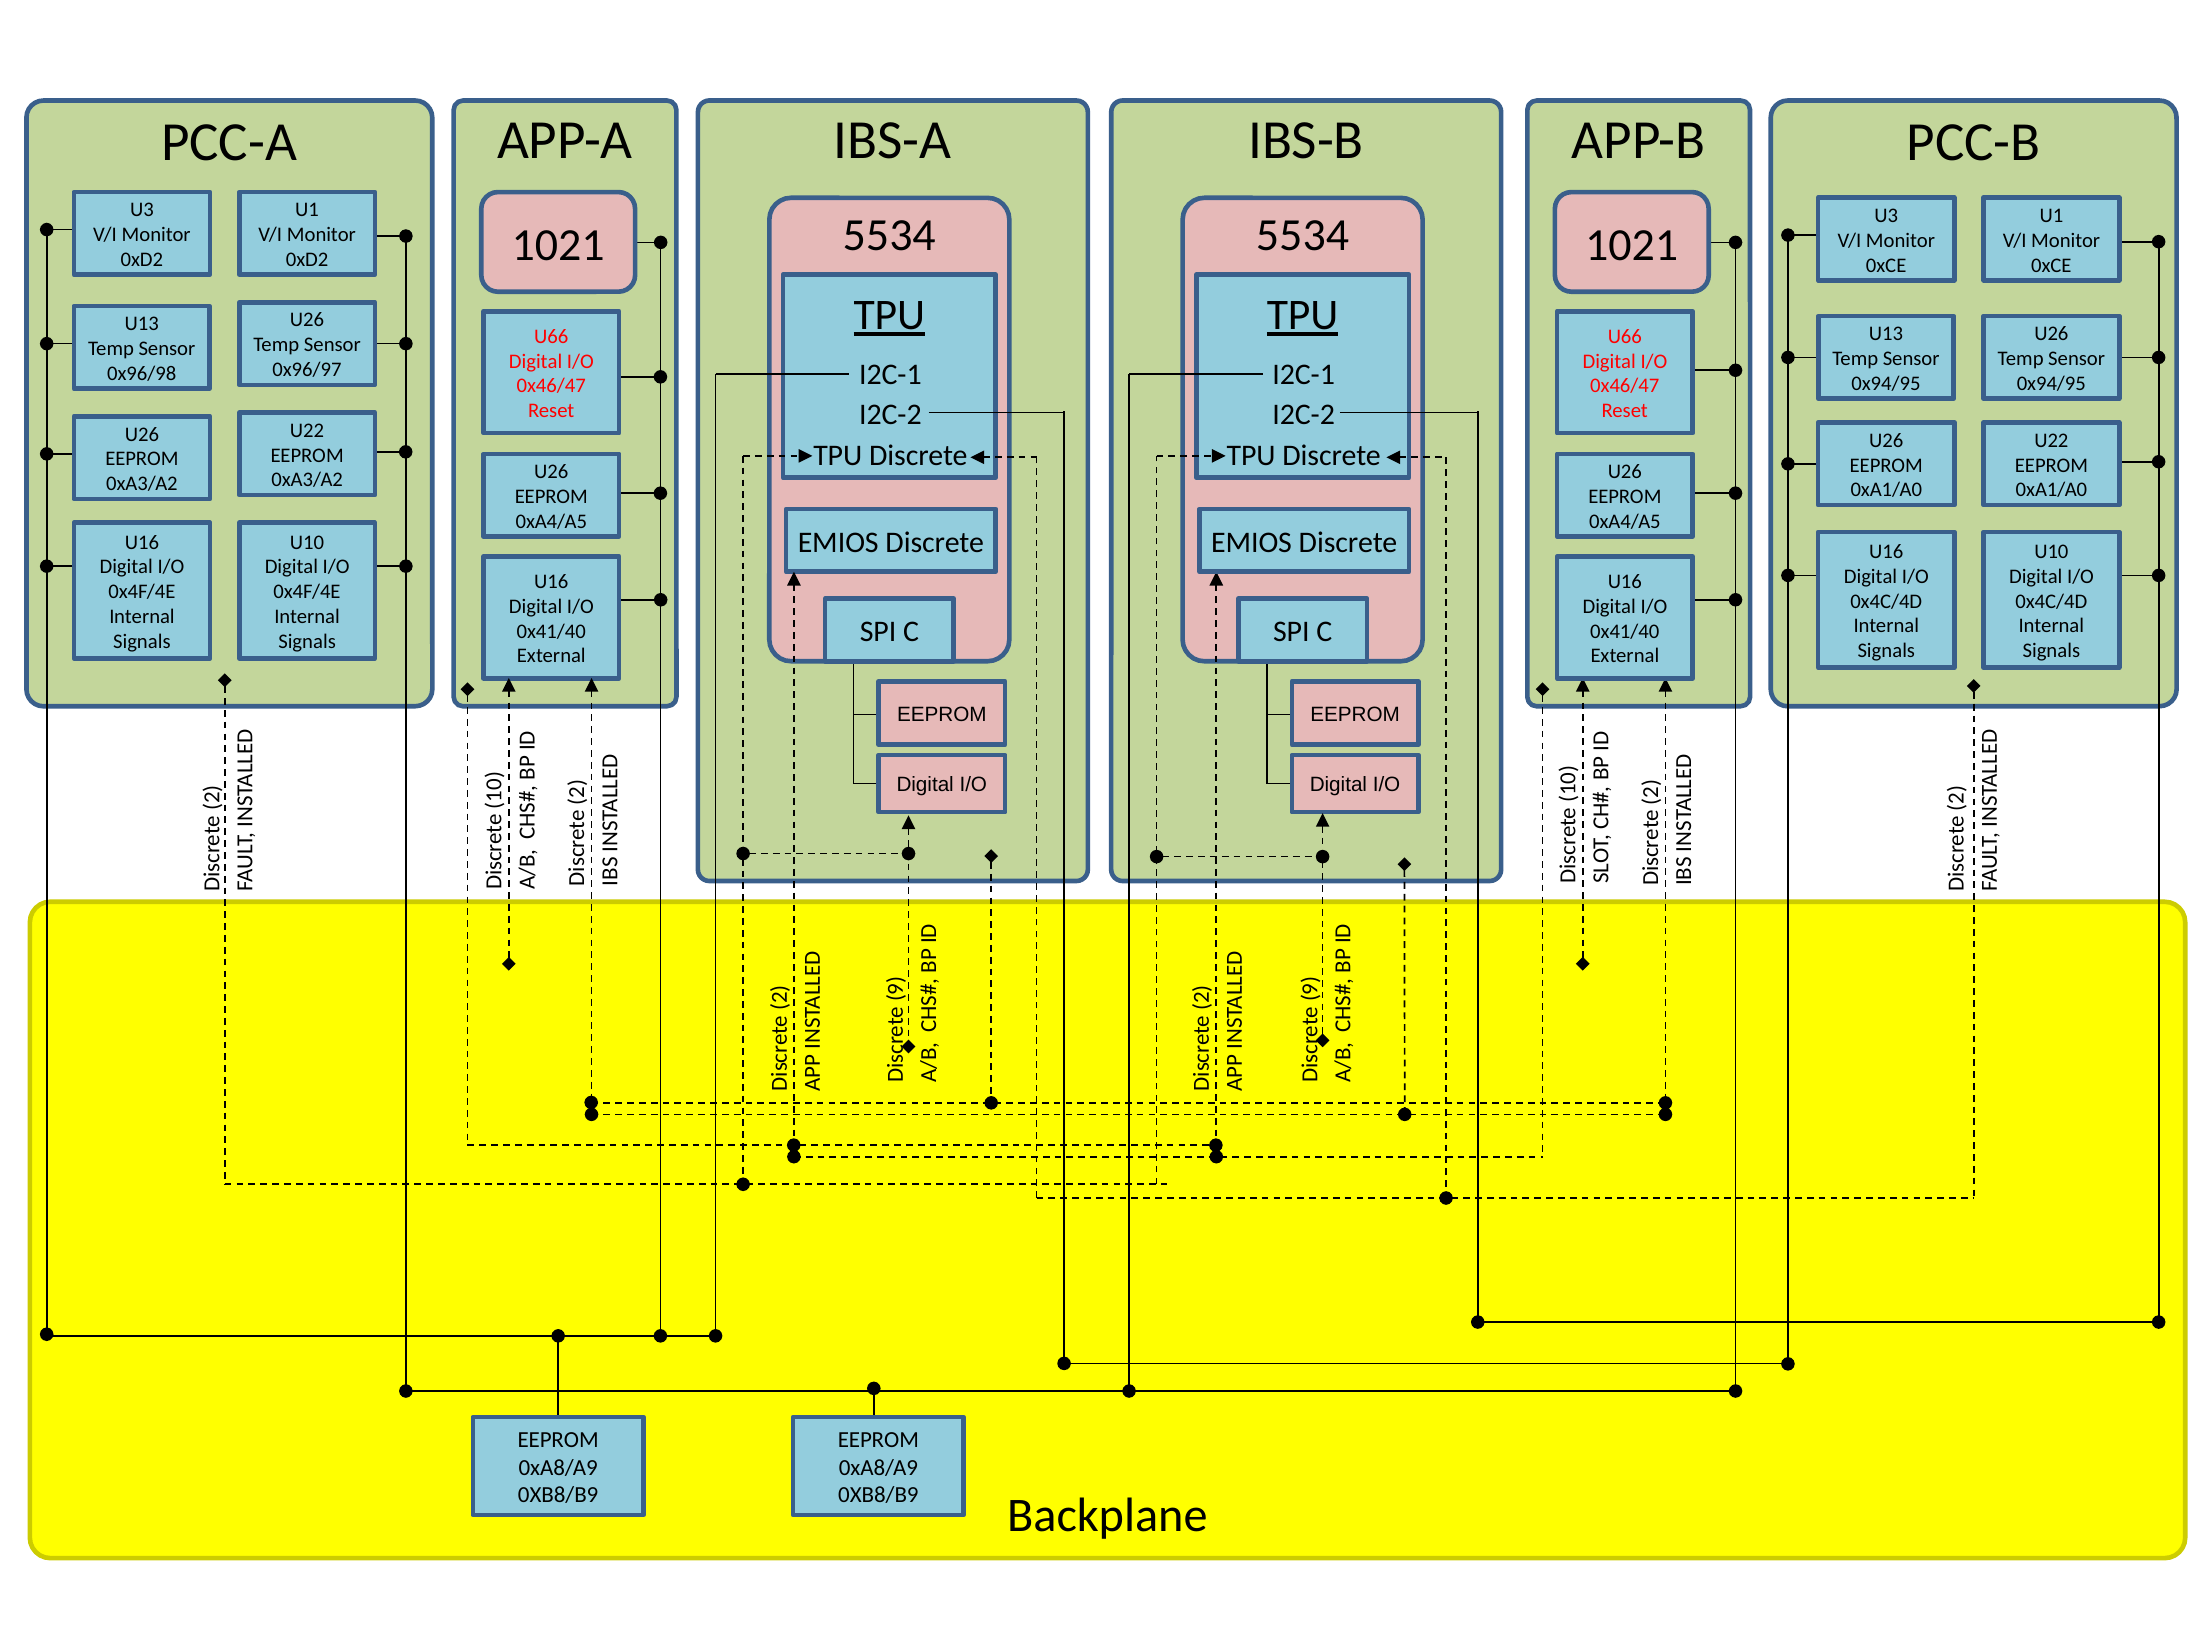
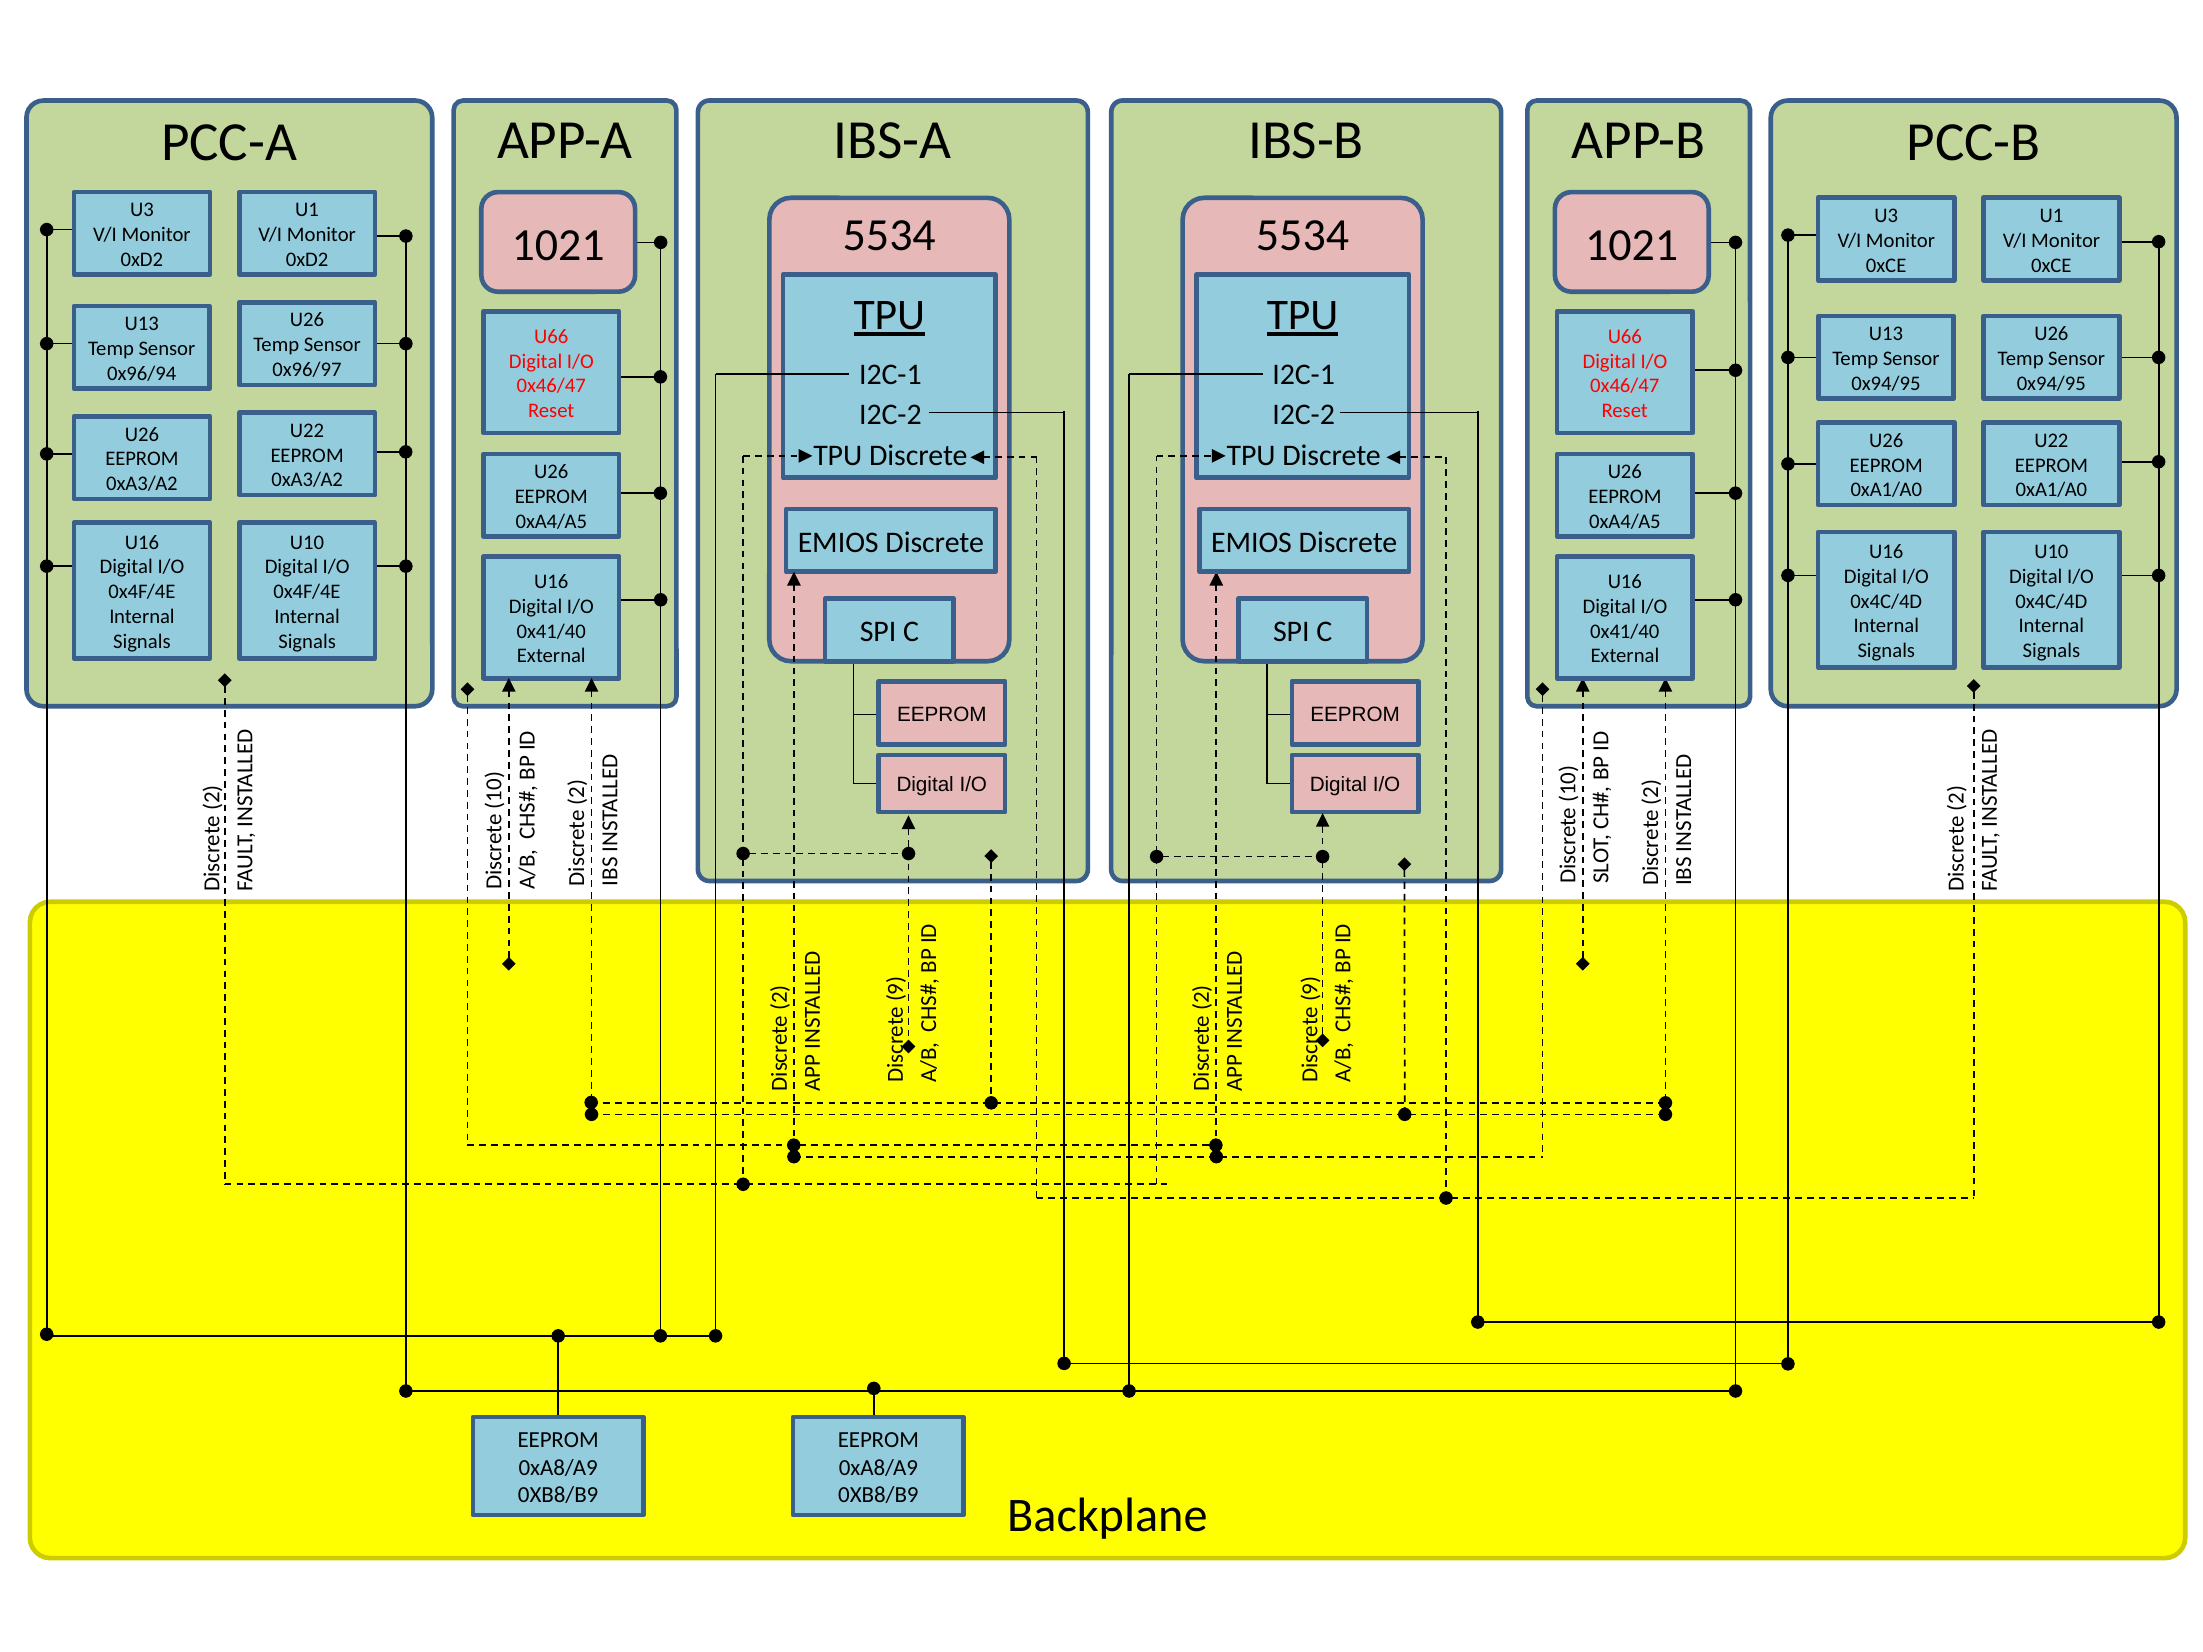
0x96/98: 0x96/98 -> 0x96/94 (142, 374)
